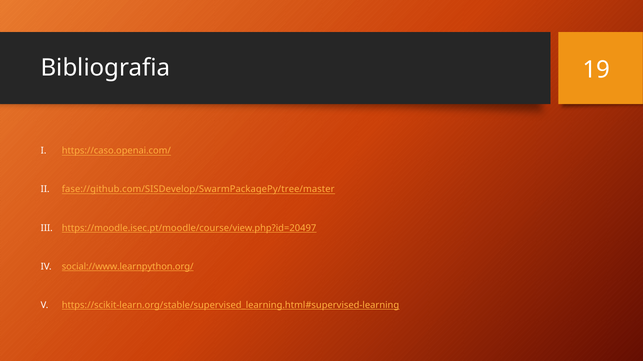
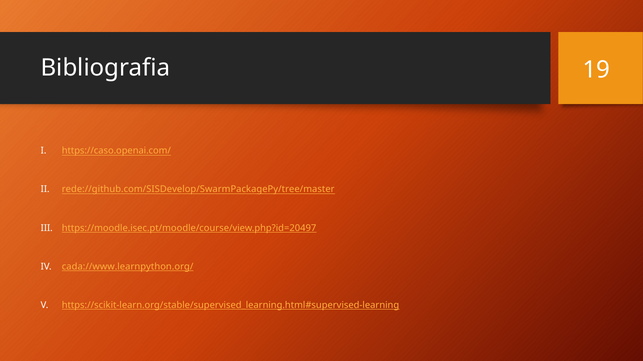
fase://github.com/SISDevelop/SwarmPackagePy/tree/master: fase://github.com/SISDevelop/SwarmPackagePy/tree/master -> rede://github.com/SISDevelop/SwarmPackagePy/tree/master (198, 190)
social://www.learnpython.org/: social://www.learnpython.org/ -> cada://www.learnpython.org/ (128, 267)
